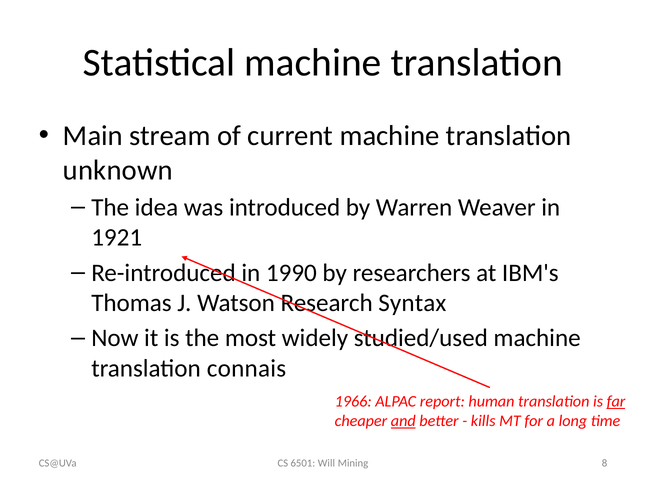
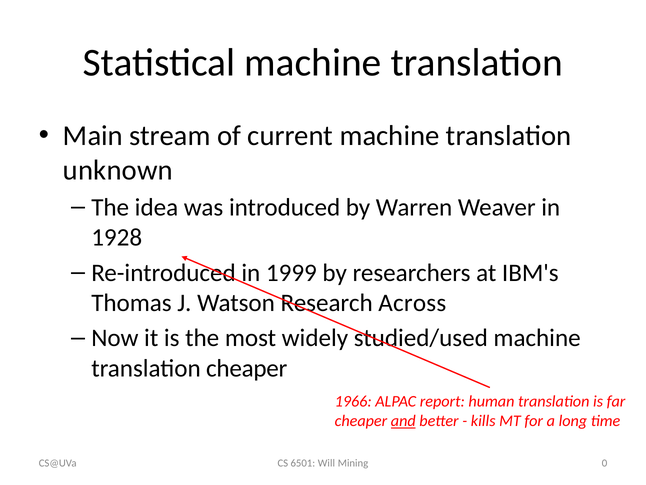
1921: 1921 -> 1928 (117, 237)
1990: 1990 -> 1999 (291, 272)
Syntax: Syntax -> Across (412, 303)
translation connais: connais -> cheaper (247, 368)
far underline: present -> none (616, 401)
8: 8 -> 0 (605, 463)
